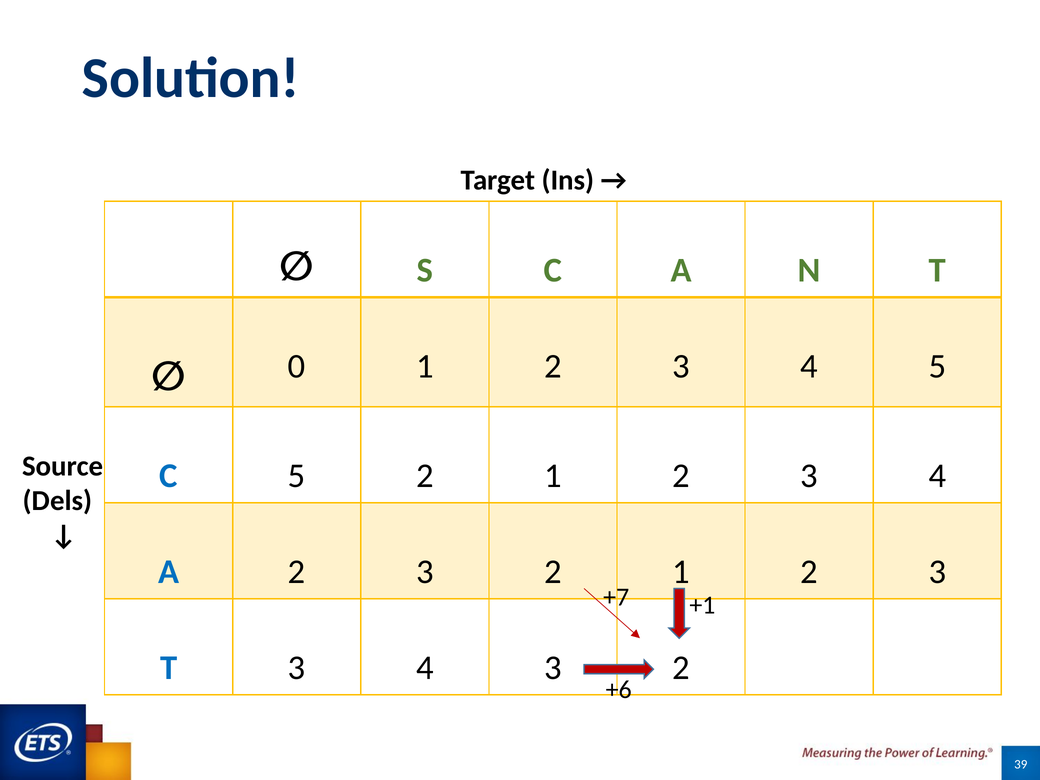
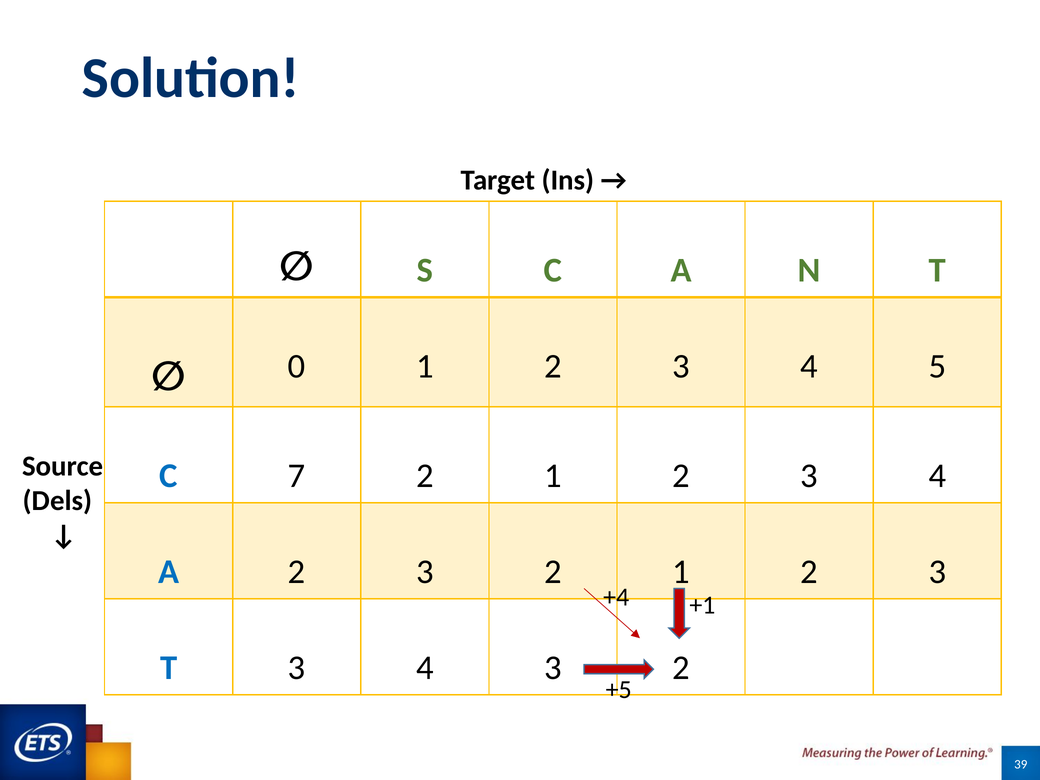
C 5: 5 -> 7 (297, 476)
+7: +7 -> +4 (616, 597)
+6: +6 -> +5 (619, 689)
